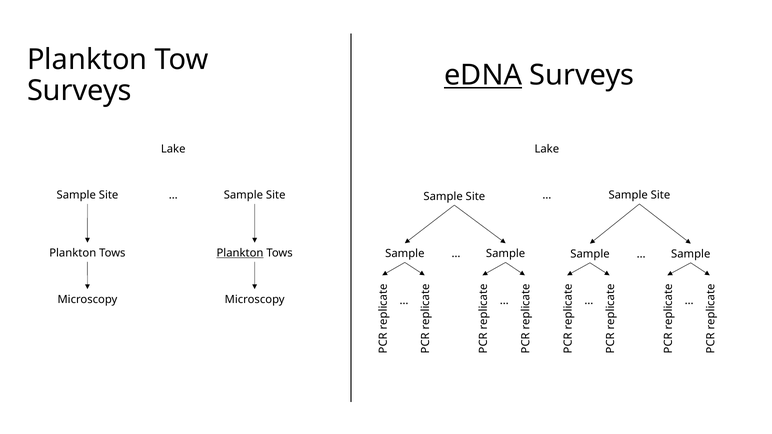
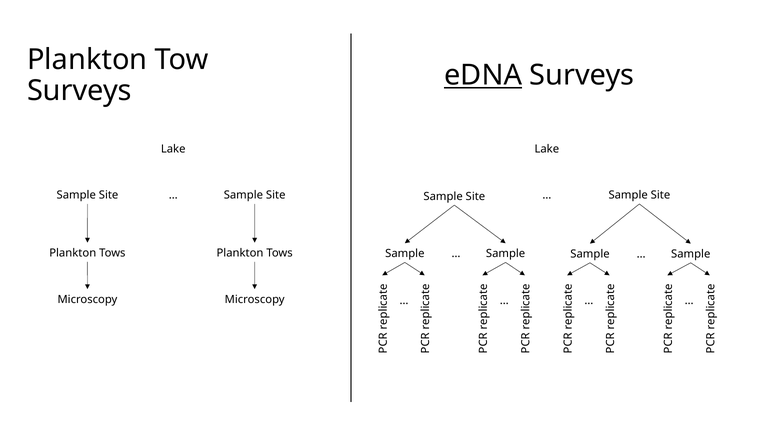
Plankton underline: present -> none (240, 253)
